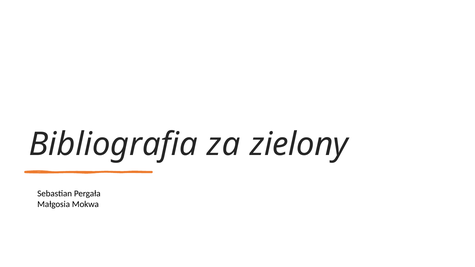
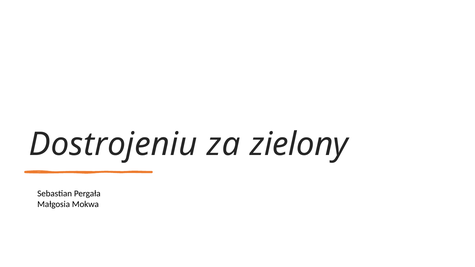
Bibliografia: Bibliografia -> Dostrojeniu (113, 145)
